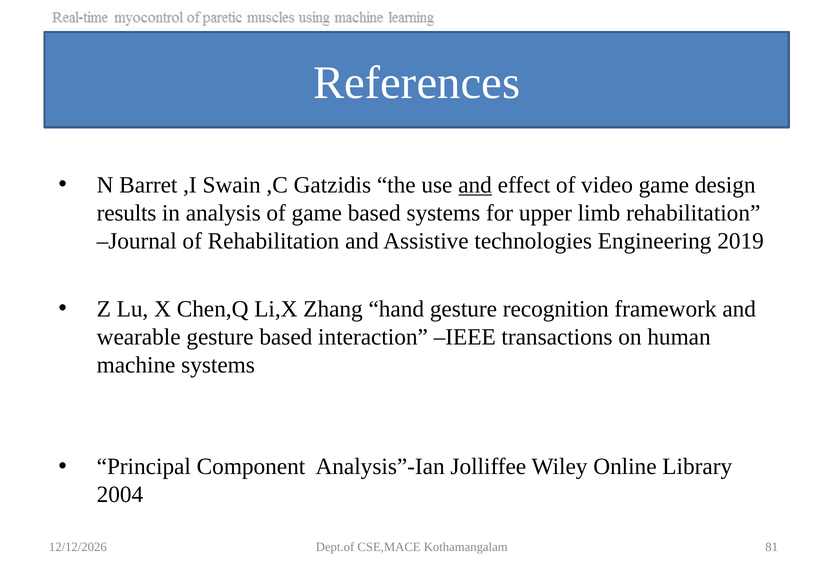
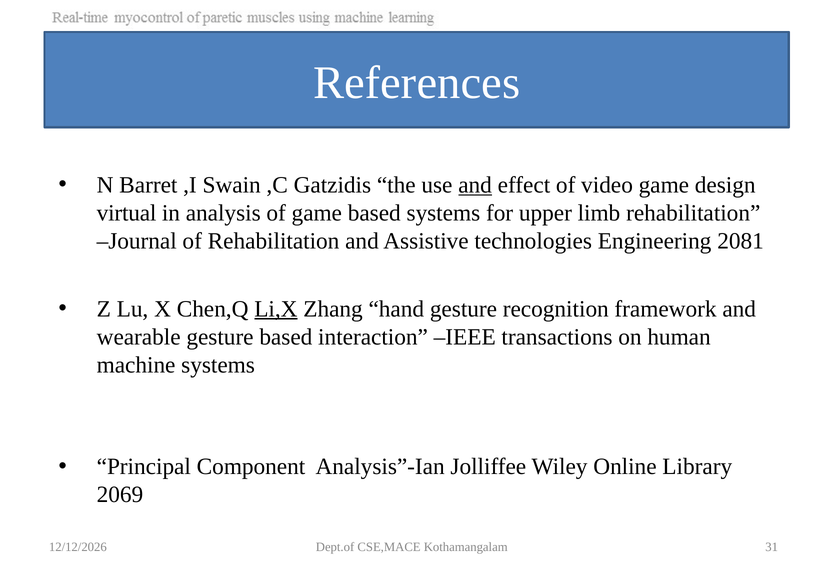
results: results -> virtual (127, 213)
2019: 2019 -> 2081 (741, 241)
Li,X underline: none -> present (276, 309)
2004: 2004 -> 2069 (120, 494)
81: 81 -> 31 (772, 547)
